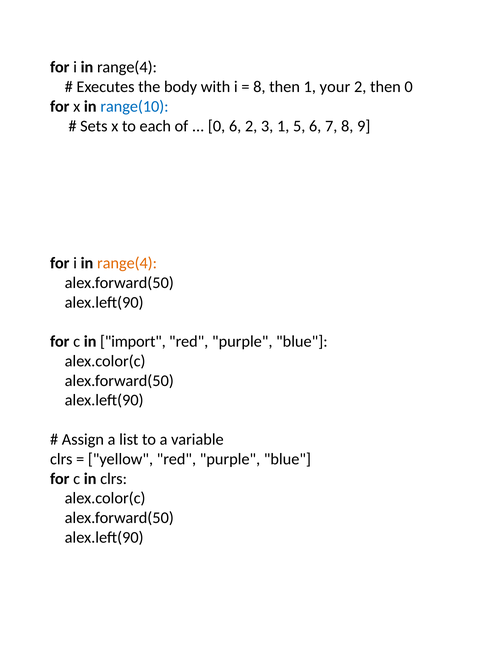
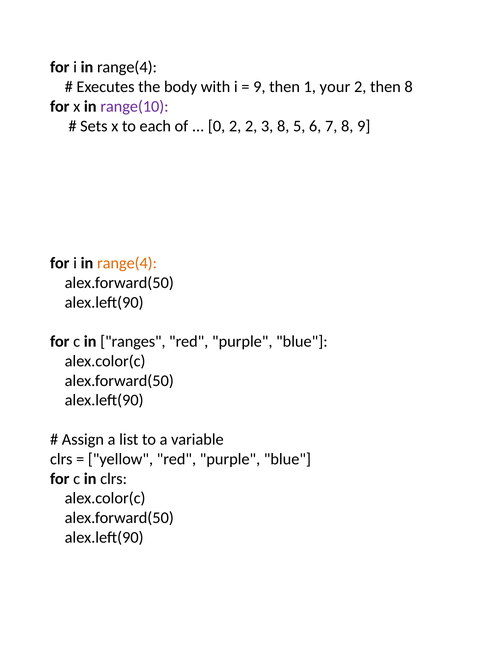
8: 8 -> 9 (259, 87)
then 0: 0 -> 8 (409, 87)
range(10 colour: blue -> purple (134, 106)
0 6: 6 -> 2 (235, 126)
3 1: 1 -> 8 (283, 126)
import: import -> ranges (133, 342)
